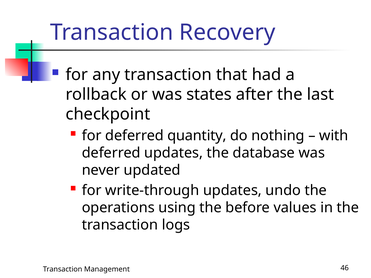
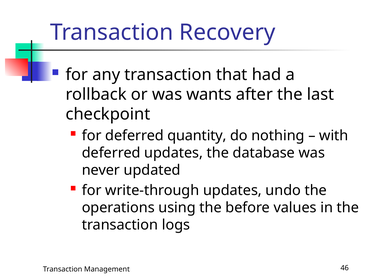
states: states -> wants (209, 95)
